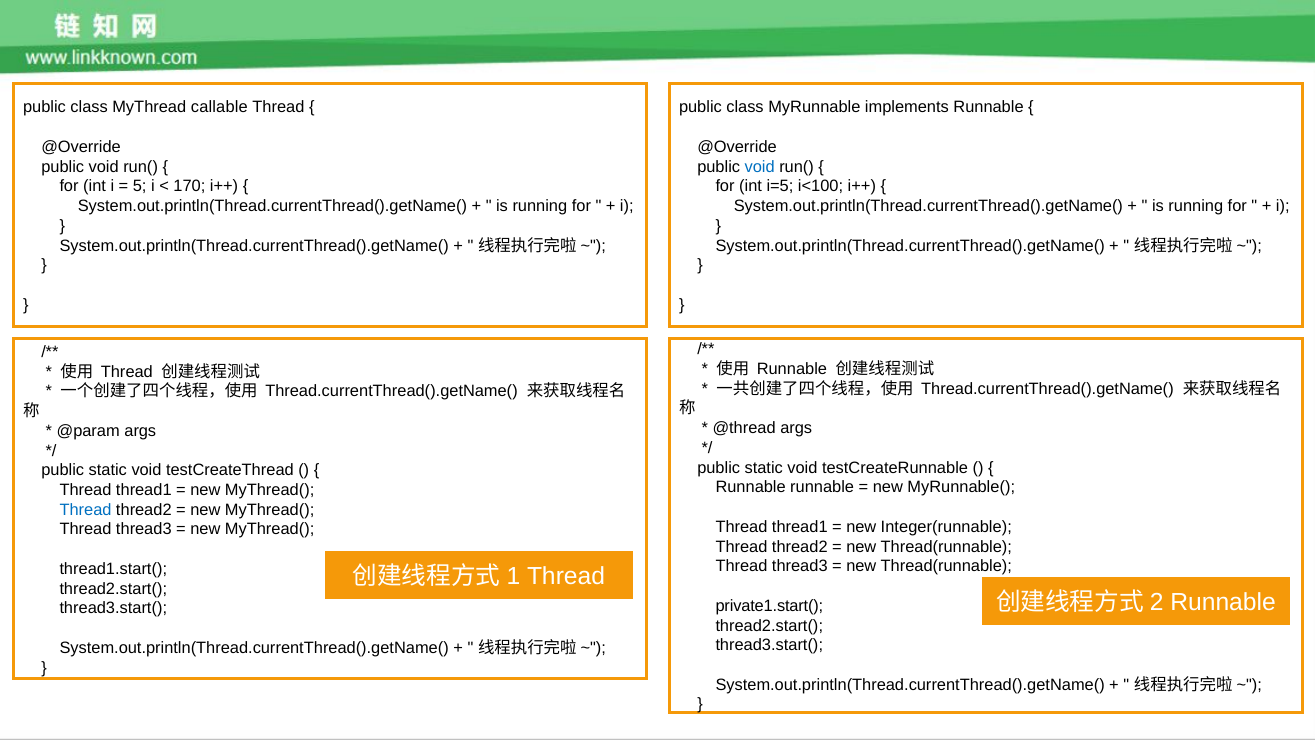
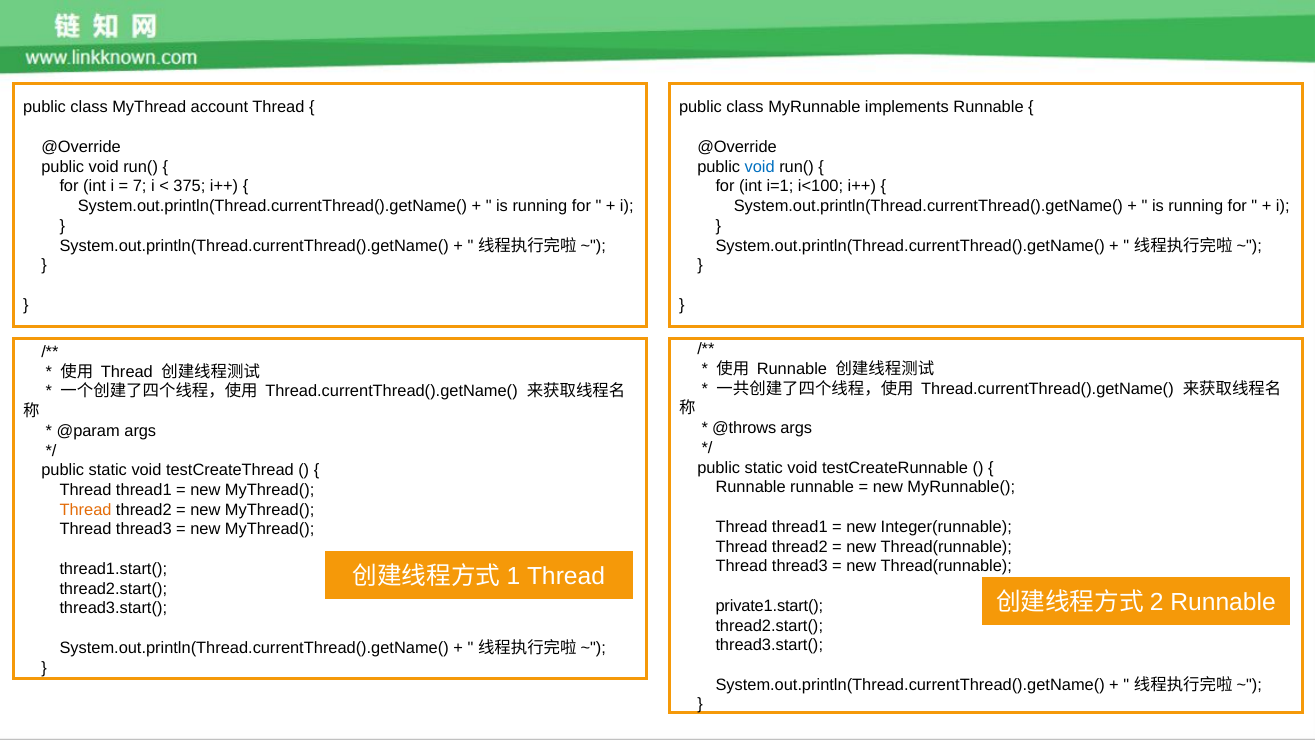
callable: callable -> account (219, 107)
5: 5 -> 7 (140, 186)
170: 170 -> 375 (189, 186)
i=5: i=5 -> i=1 (780, 186)
@thread: @thread -> @throws (744, 428)
Thread colour: blue -> orange (86, 510)
